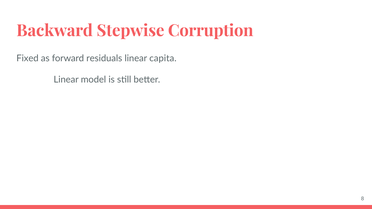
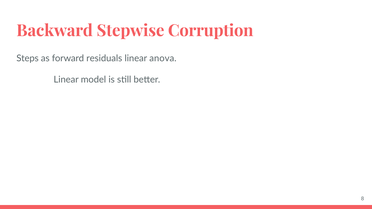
Fixed: Fixed -> Steps (28, 59)
capita: capita -> anova (163, 59)
